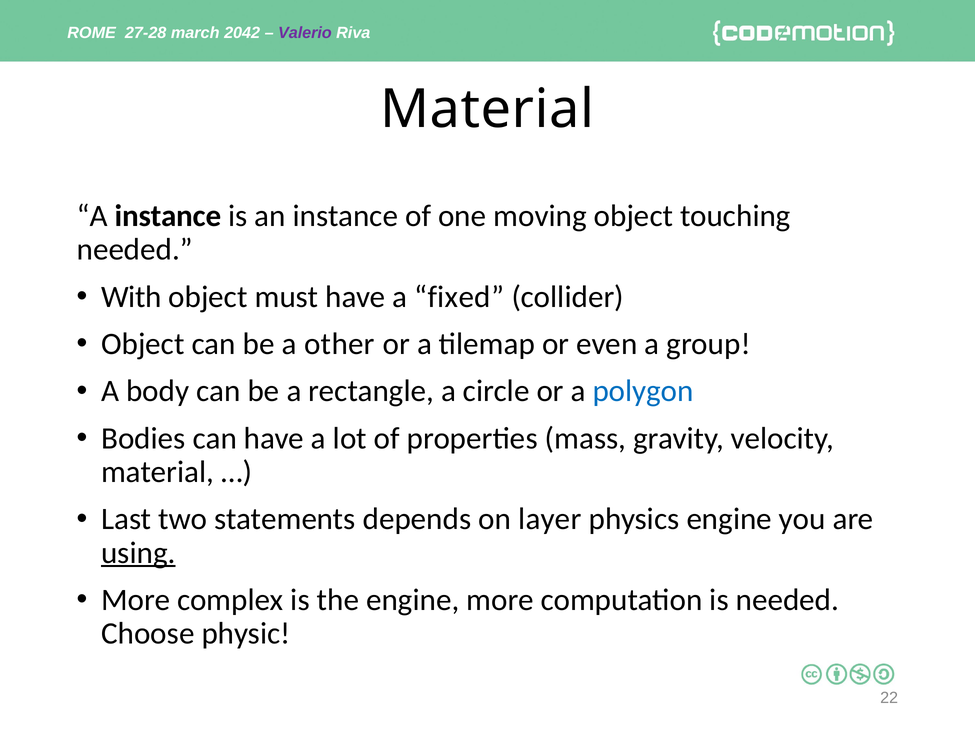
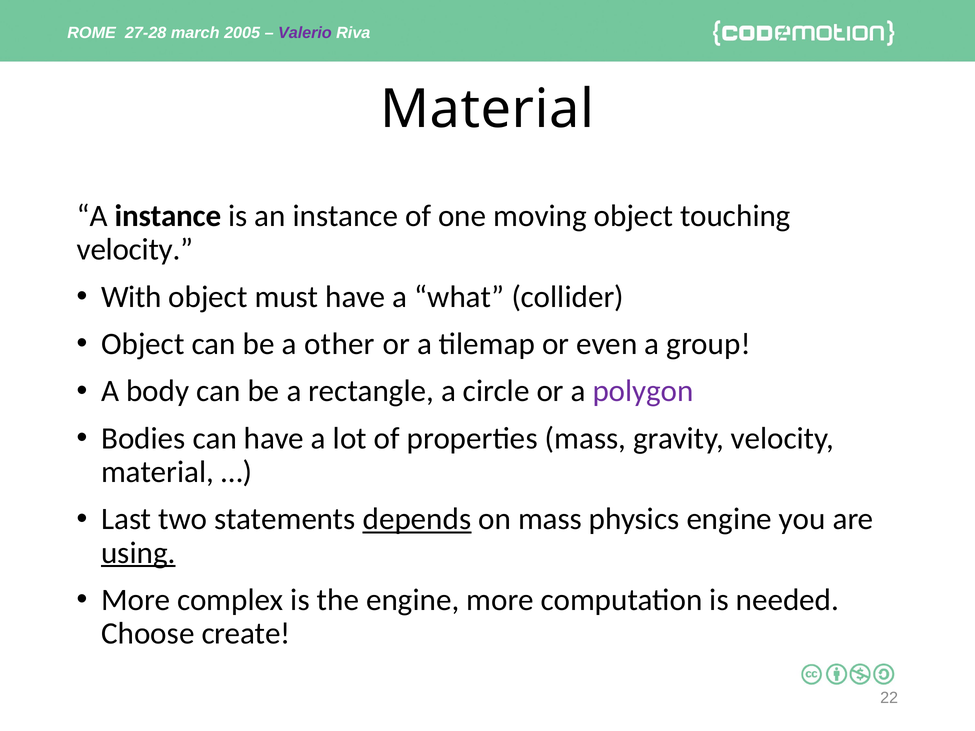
2042: 2042 -> 2005 (242, 33)
needed: needed -> velocity (135, 250)
fixed: fixed -> what (459, 297)
polygon colour: blue -> purple (643, 391)
depends underline: none -> present (417, 519)
on layer: layer -> mass (550, 519)
physic: physic -> create (246, 634)
